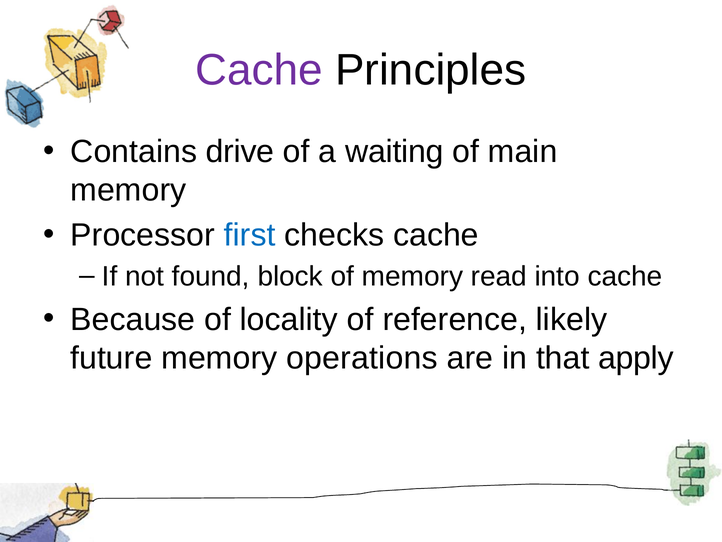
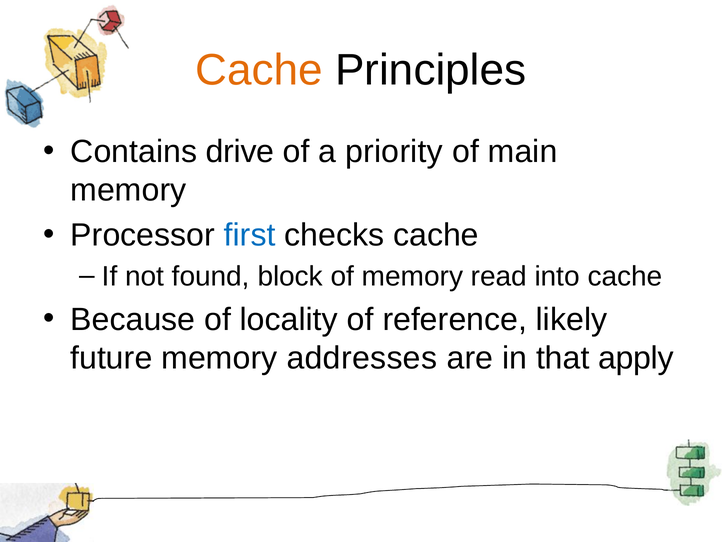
Cache colour: purple -> orange (259, 70)
waiting: waiting -> priority (394, 151)
operations: operations -> addresses (362, 358)
